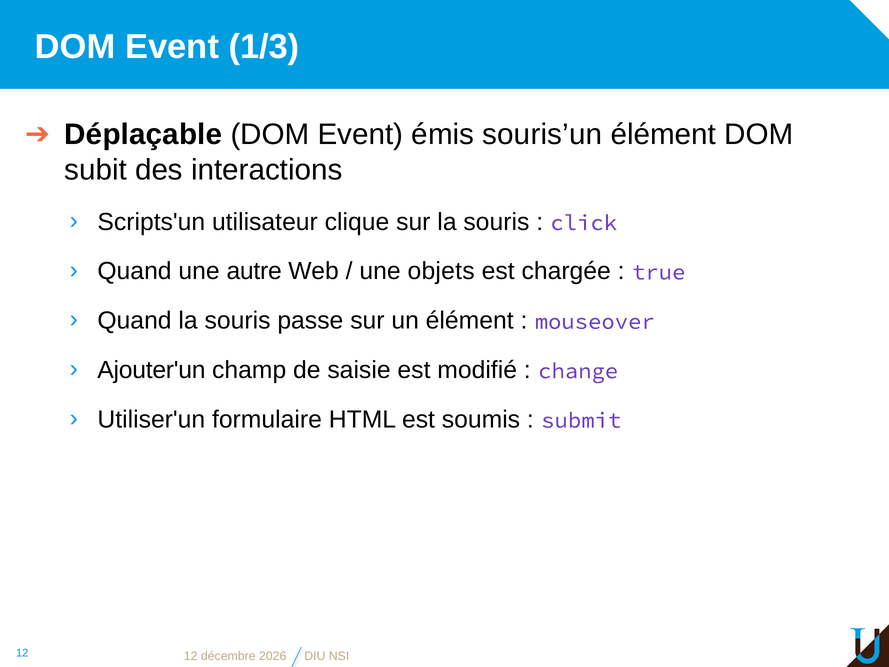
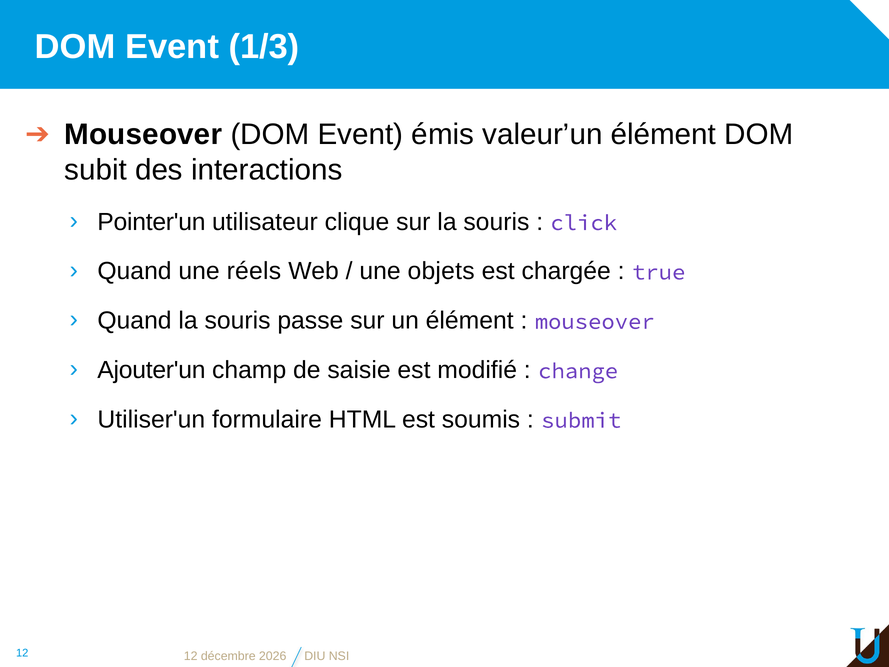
Déplaçable: Déplaçable -> Mouseover (143, 134)
souris’un: souris’un -> valeur’un (542, 134)
Scripts'un: Scripts'un -> Pointer'un (151, 222)
autre: autre -> réels (254, 271)
